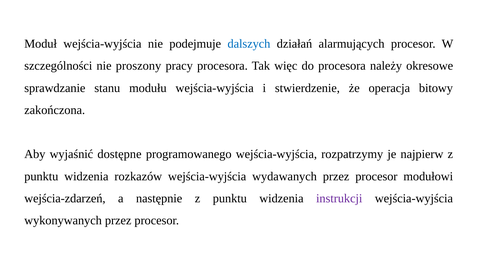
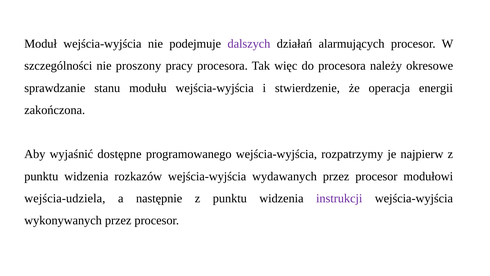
dalszych colour: blue -> purple (249, 44)
bitowy: bitowy -> energii (436, 88)
wejścia-zdarzeń: wejścia-zdarzeń -> wejścia-udziela (65, 198)
